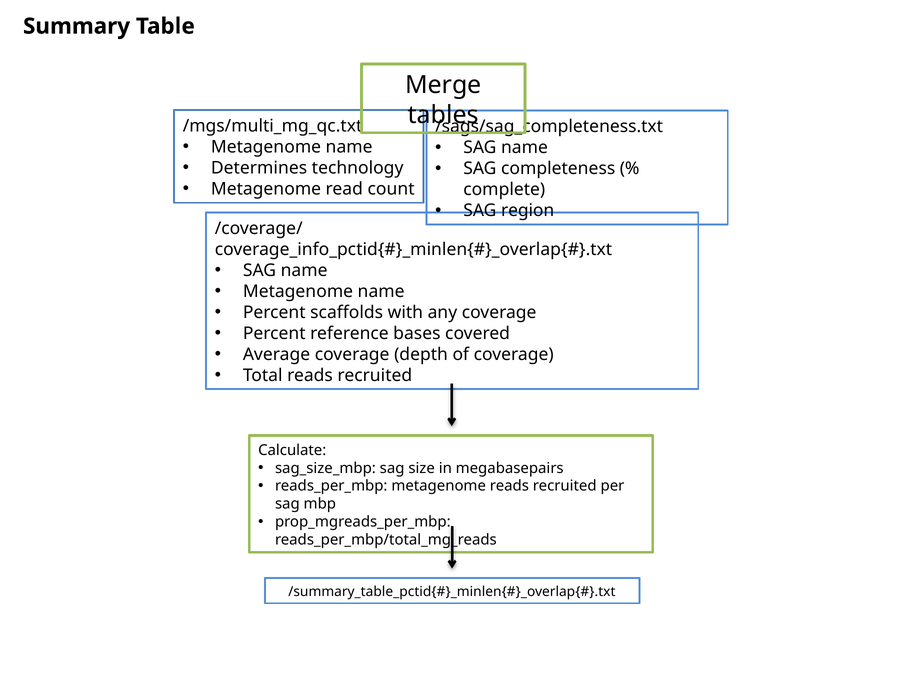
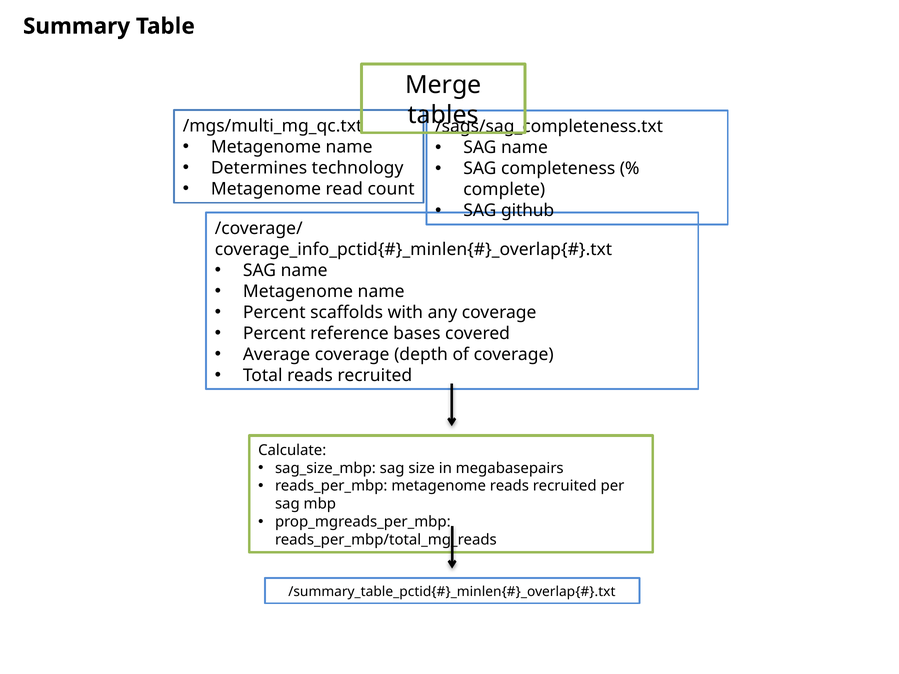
region: region -> github (528, 211)
